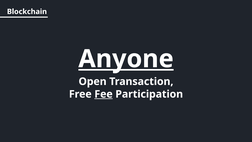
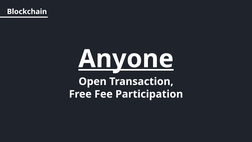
Fee underline: present -> none (104, 94)
